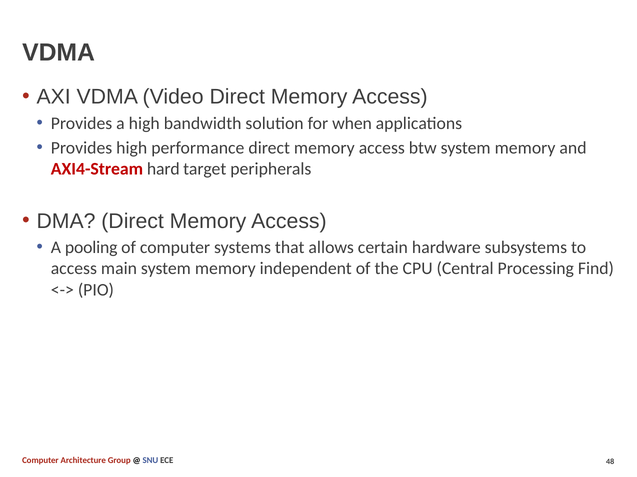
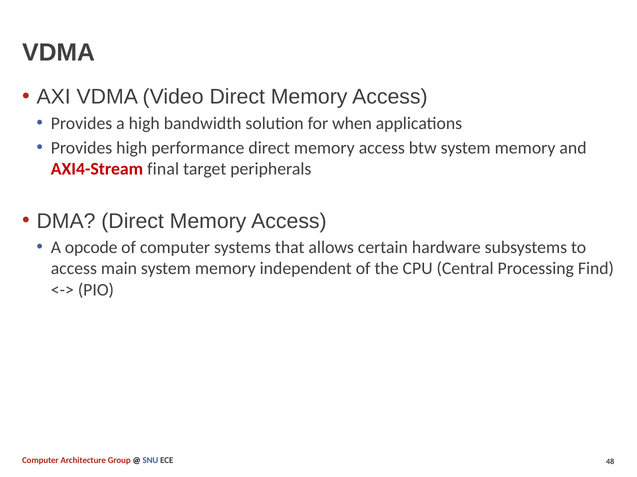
hard: hard -> final (163, 169)
pooling: pooling -> opcode (91, 248)
